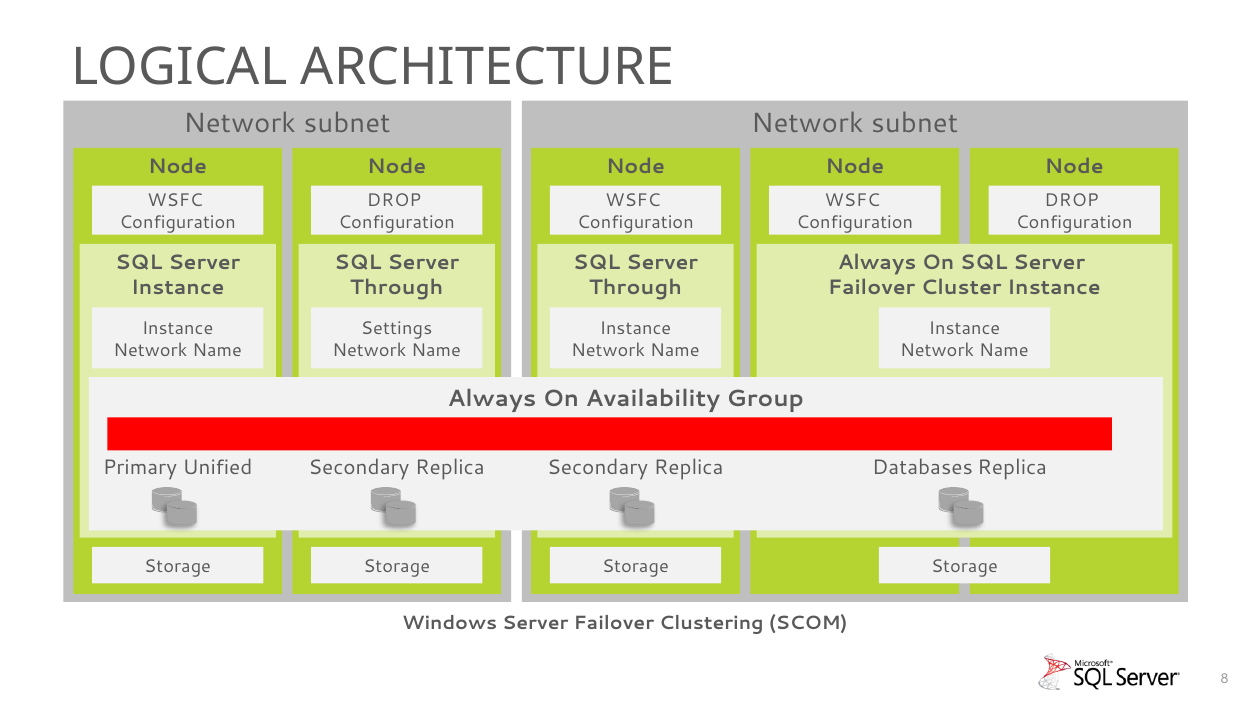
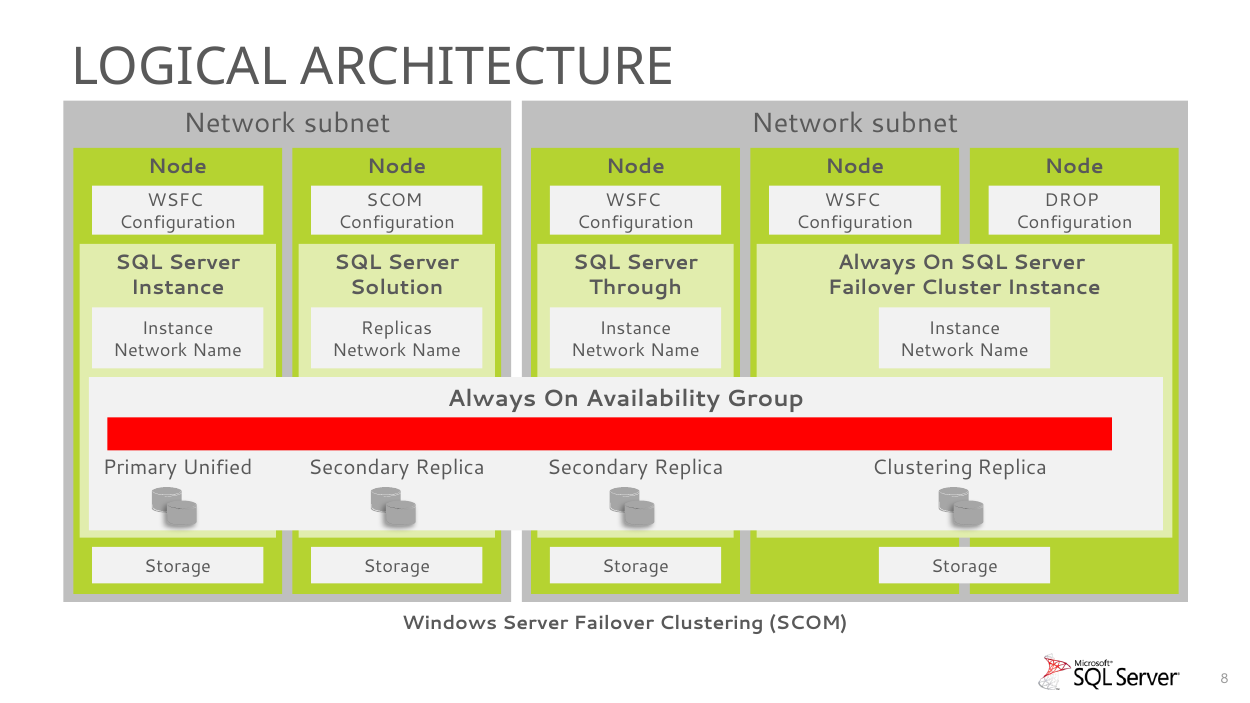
DROP: DROP -> SCOM (394, 200)
Through: Through -> Solution (397, 287)
Settings: Settings -> Replicas (397, 328)
Replica Databases: Databases -> Clustering (923, 468)
